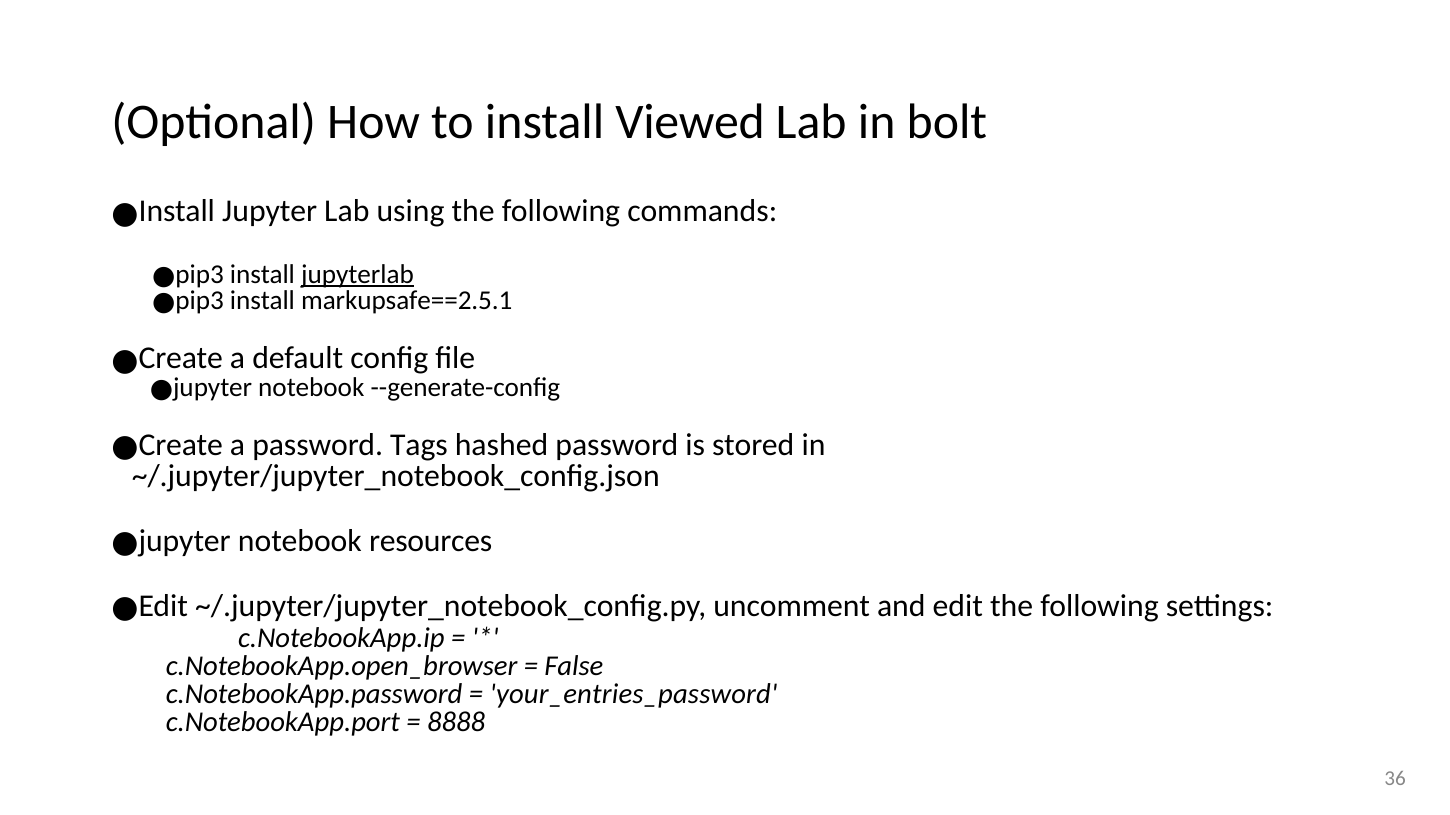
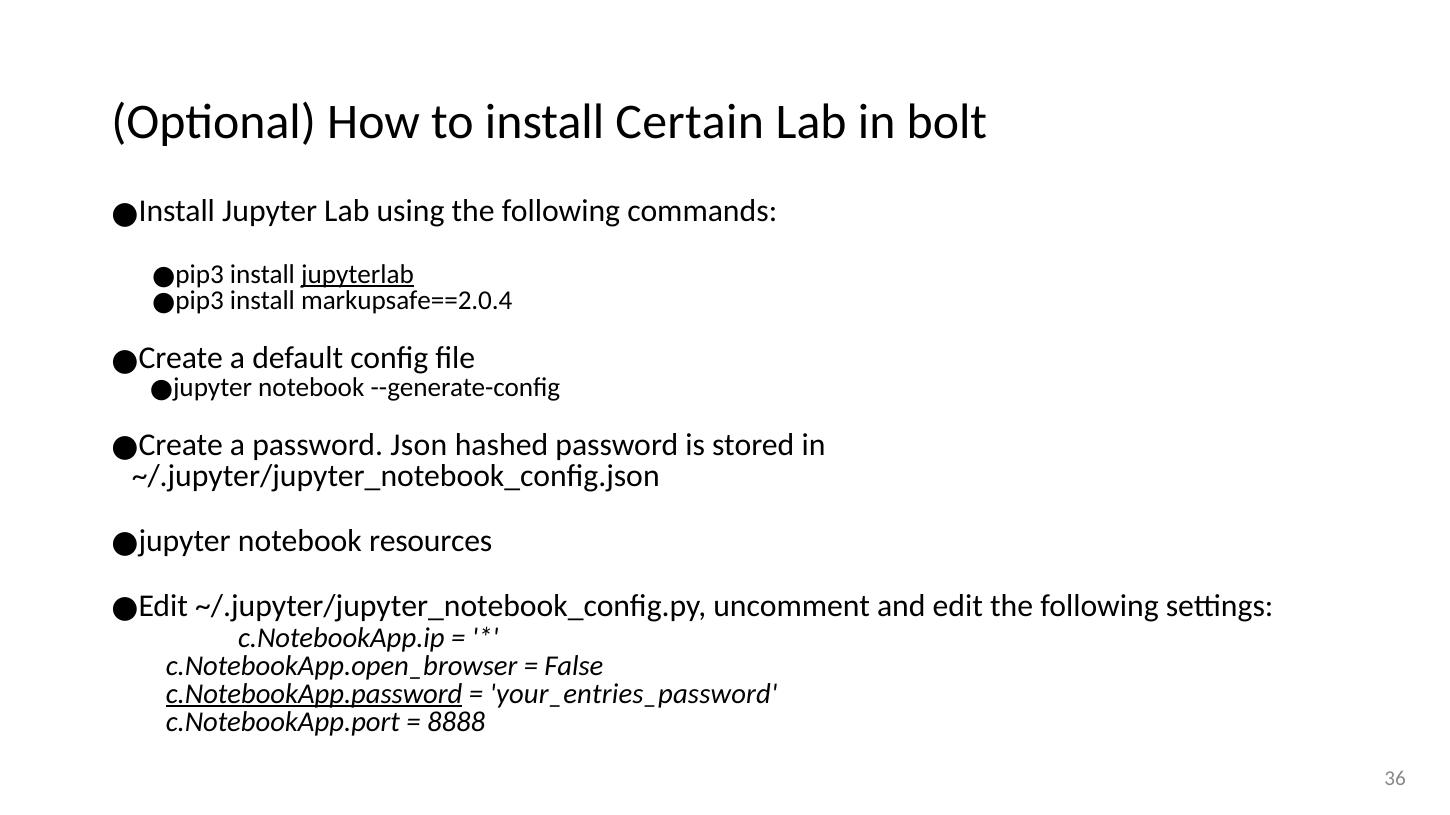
Viewed: Viewed -> Certain (690, 122)
markupsafe==2.5.1: markupsafe==2.5.1 -> markupsafe==2.0.4 (407, 301)
Tags: Tags -> Json (419, 445)
c.NotebookApp.password underline: none -> present (314, 694)
